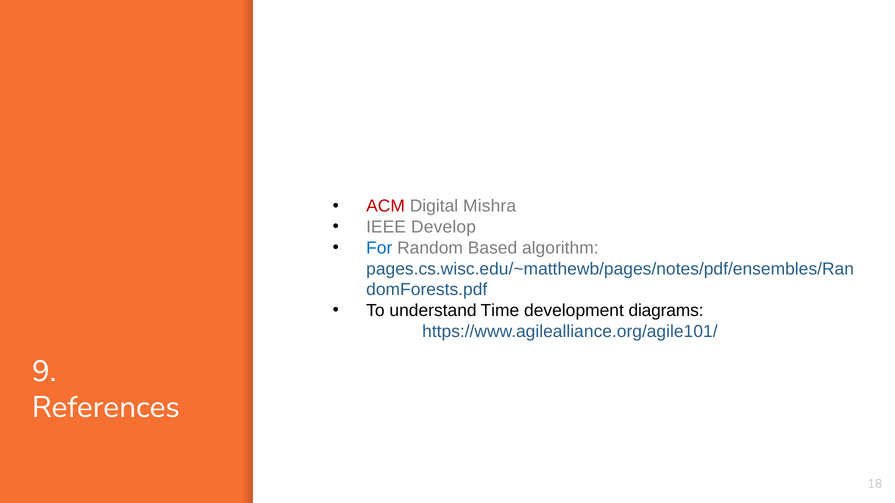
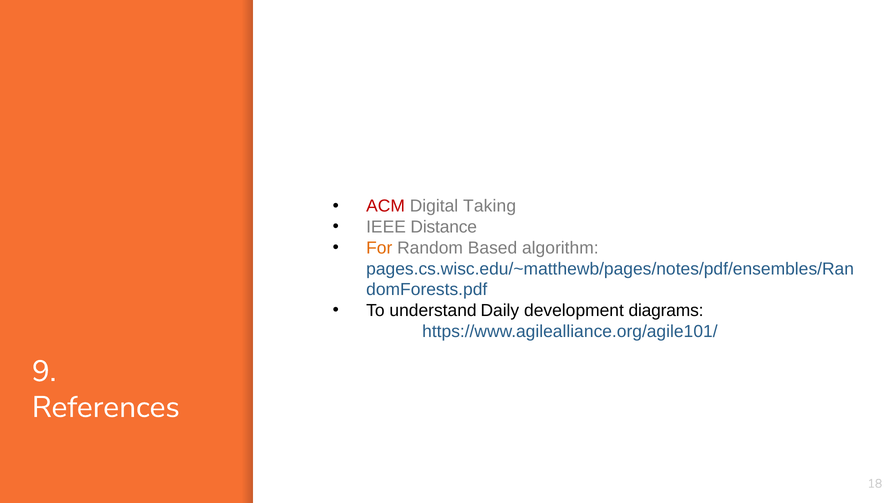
Mishra: Mishra -> Taking (490, 206)
Develop: Develop -> Distance (444, 227)
For colour: blue -> orange (379, 248)
Time: Time -> Daily (500, 311)
